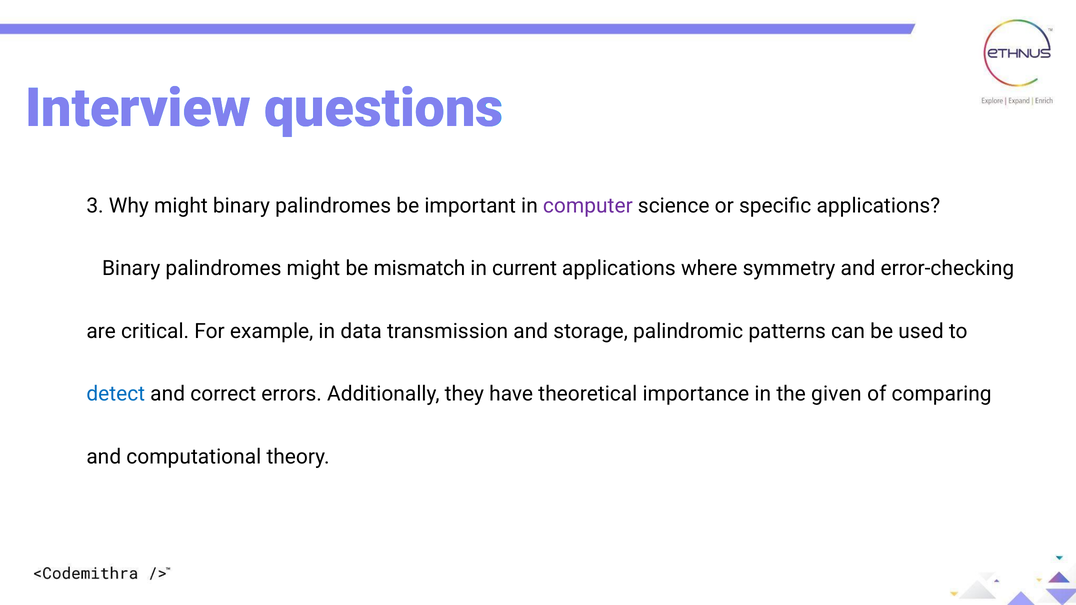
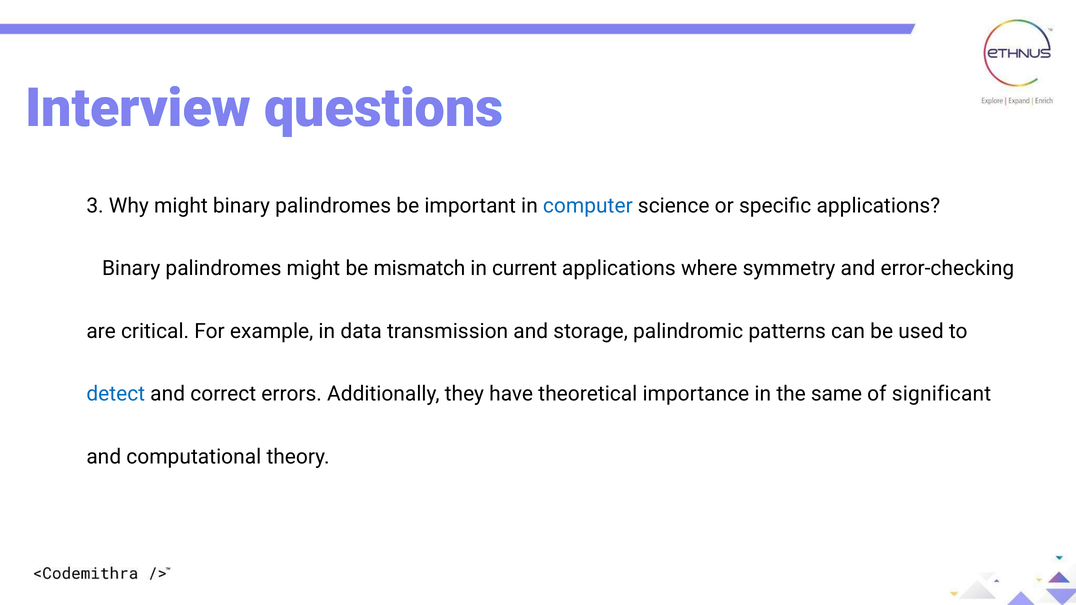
computer colour: purple -> blue (588, 206)
given: given -> same (837, 394)
comparing: comparing -> significant (941, 394)
